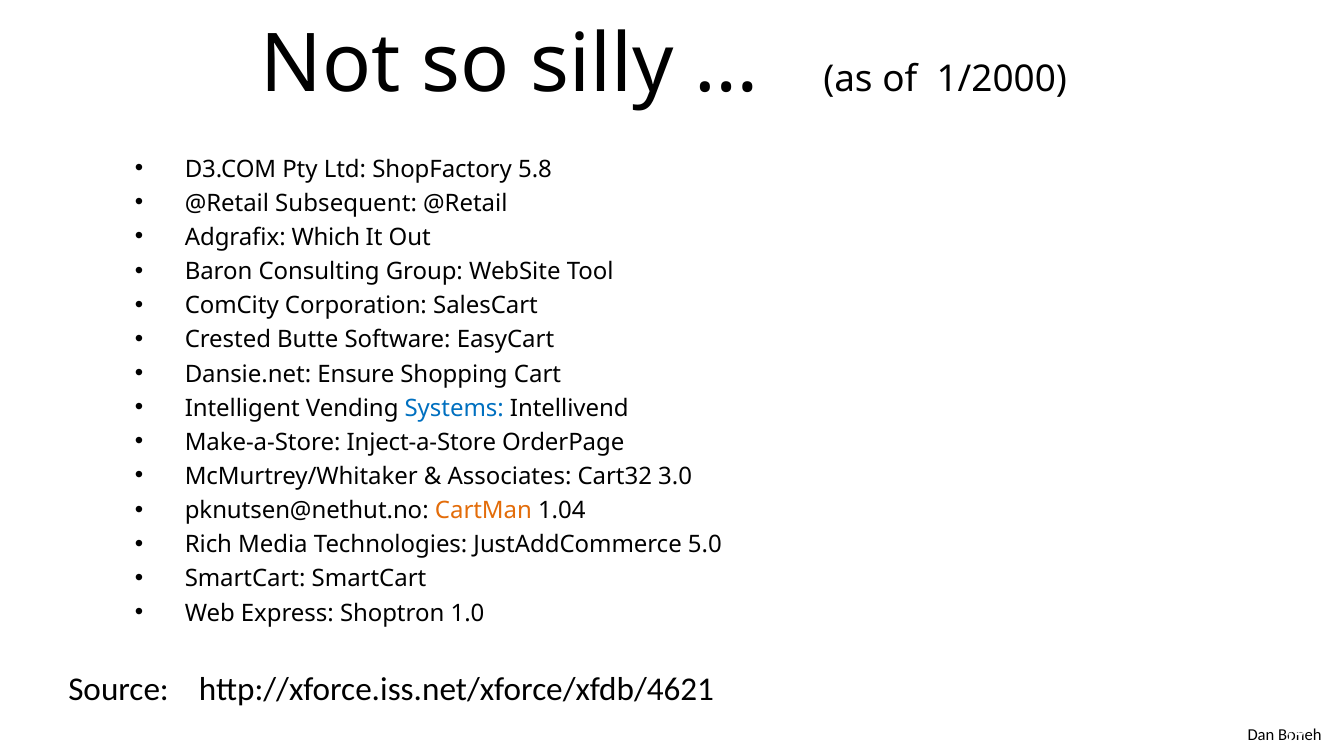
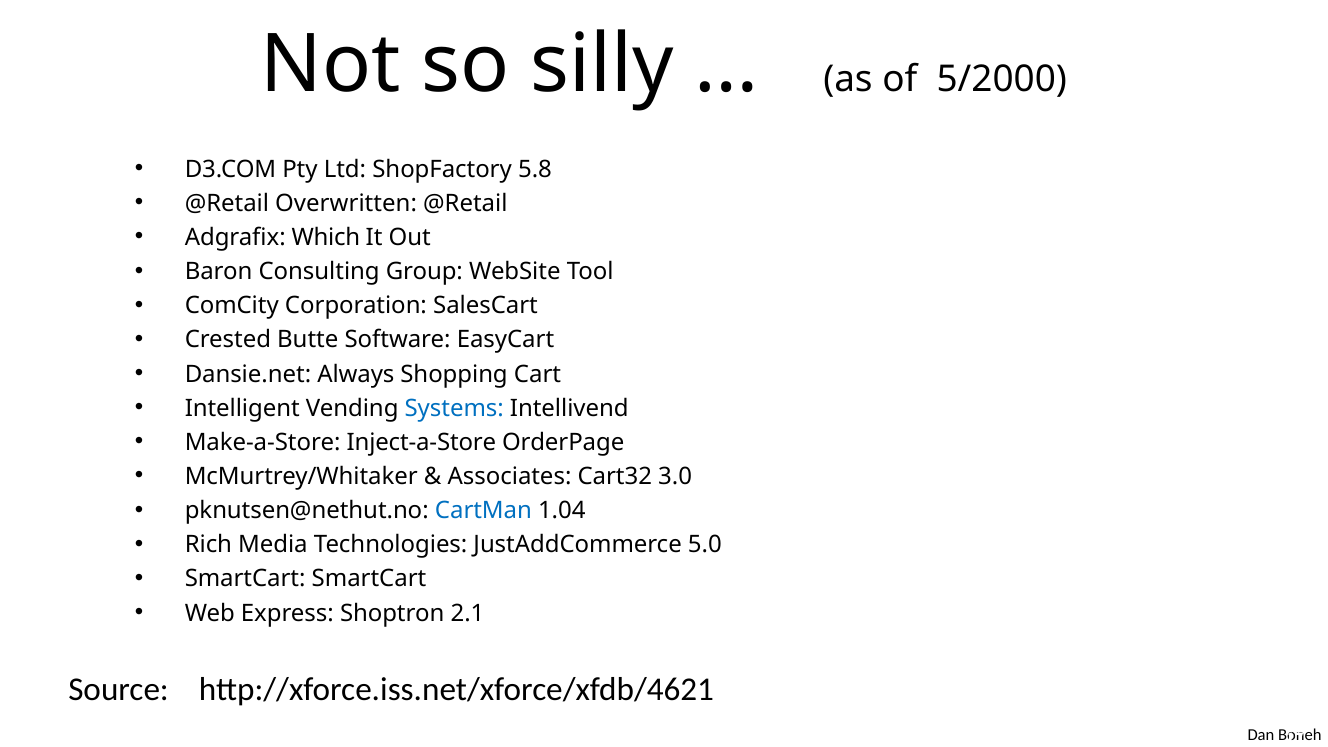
1/2000: 1/2000 -> 5/2000 (1002, 80)
Subsequent: Subsequent -> Overwritten (346, 203)
Ensure: Ensure -> Always (356, 374)
CartMan colour: orange -> blue (483, 511)
1.0: 1.0 -> 2.1 (468, 613)
